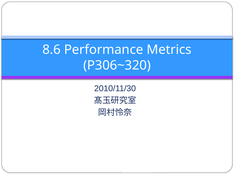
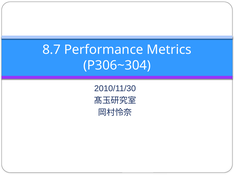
8.6: 8.6 -> 8.7 (52, 50)
P306~320: P306~320 -> P306~304 (117, 65)
